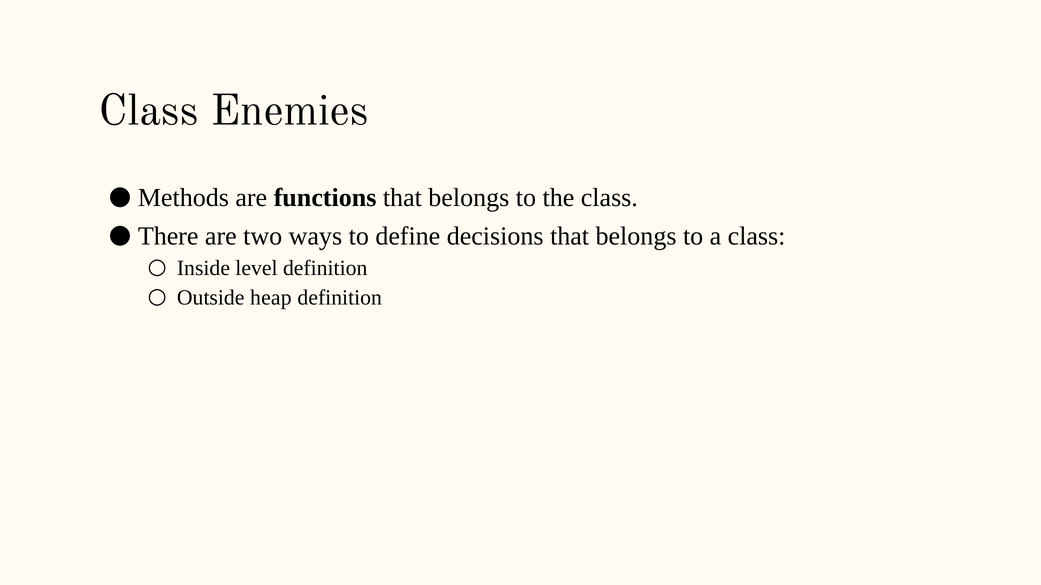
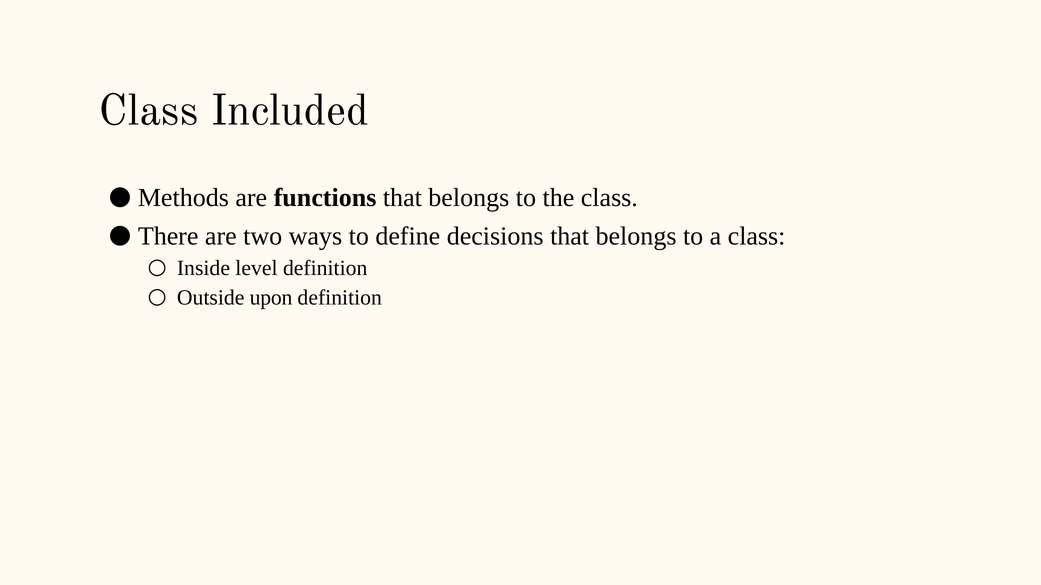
Enemies: Enemies -> Included (290, 111)
heap: heap -> upon (271, 298)
